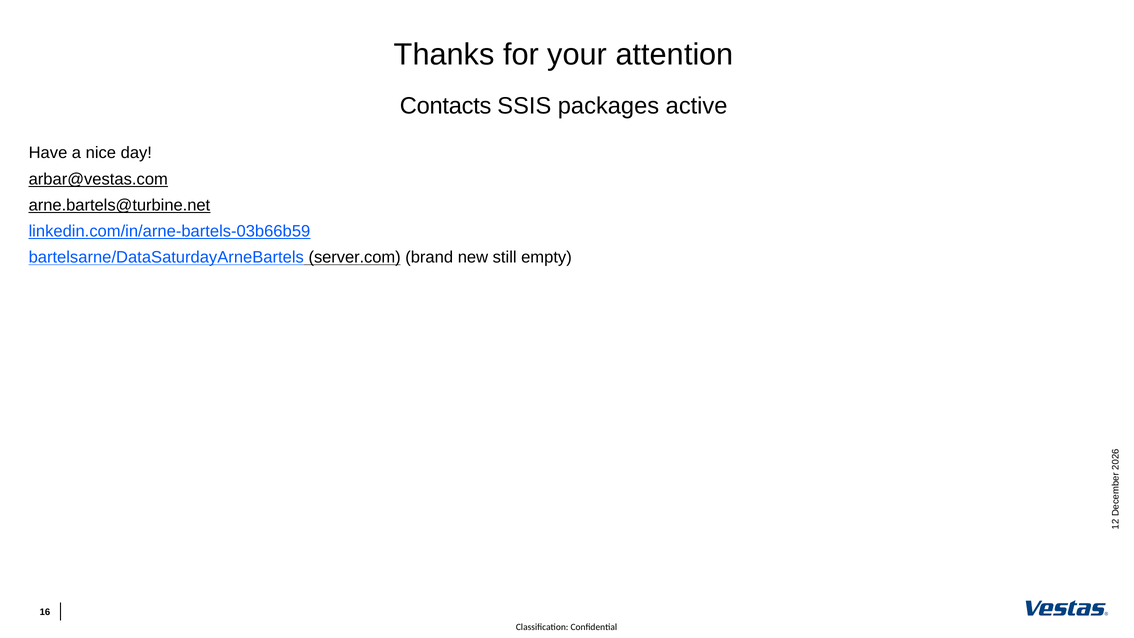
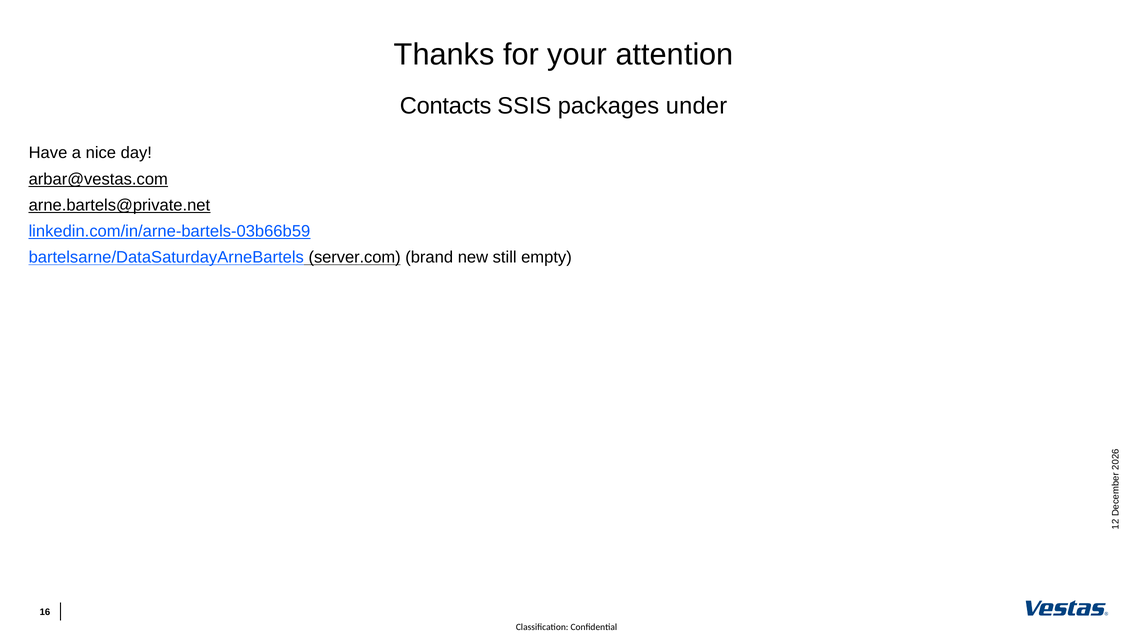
active: active -> under (696, 106)
arne.bartels@turbine.net: arne.bartels@turbine.net -> arne.bartels@private.net (119, 205)
